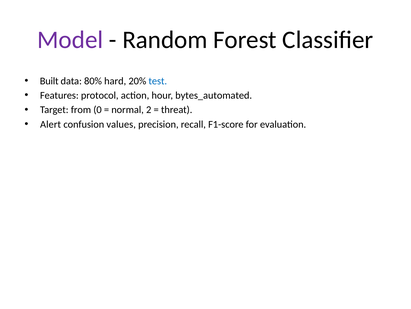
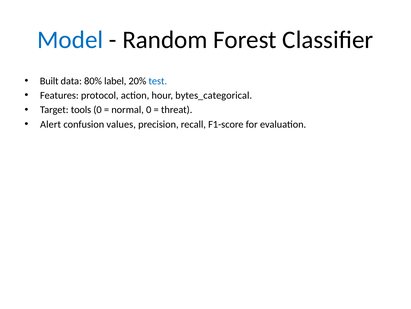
Model colour: purple -> blue (70, 40)
hard: hard -> label (115, 81)
bytes_automated: bytes_automated -> bytes_categorical (214, 95)
from: from -> tools (81, 110)
normal 2: 2 -> 0 (149, 110)
